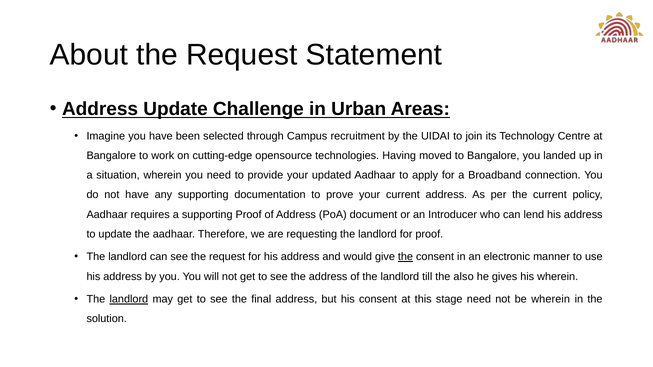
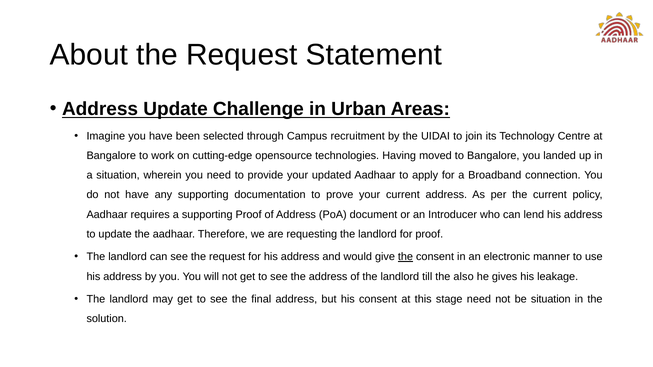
his wherein: wherein -> leakage (558, 277)
landlord underline: present -> none (129, 300)
be wherein: wherein -> situation (551, 300)
